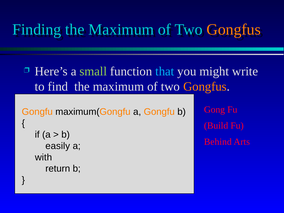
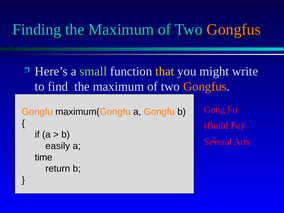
that colour: light blue -> yellow (165, 71)
Behind: Behind -> Several (218, 142)
with: with -> time (44, 157)
